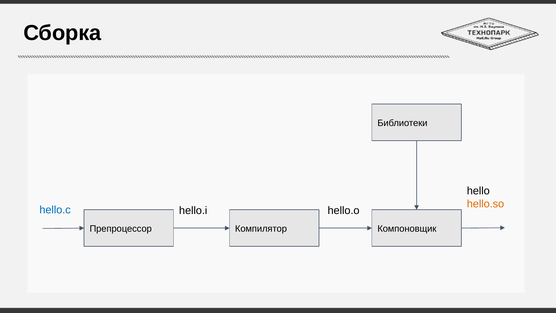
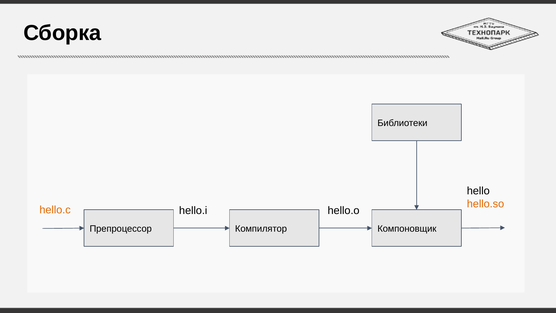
hello.c colour: blue -> orange (55, 210)
